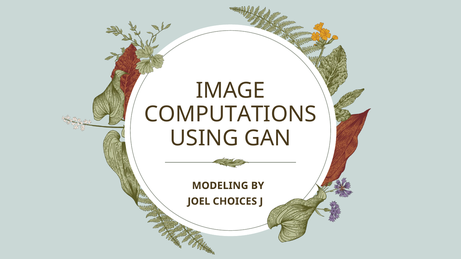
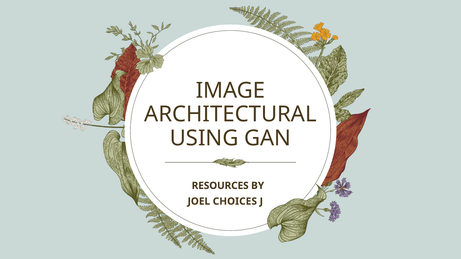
COMPUTATIONS: COMPUTATIONS -> ARCHITECTURAL (230, 114)
MODELING: MODELING -> RESOURCES (220, 186)
